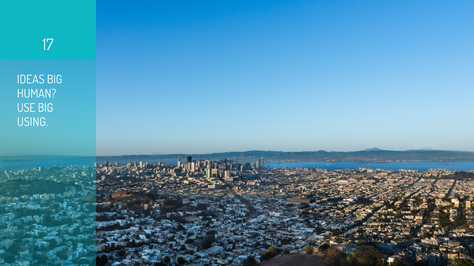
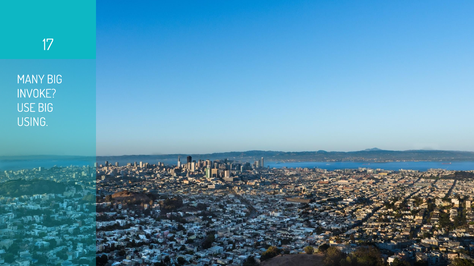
IDEAS: IDEAS -> MANY (31, 80)
HUMAN: HUMAN -> INVOKE (37, 94)
